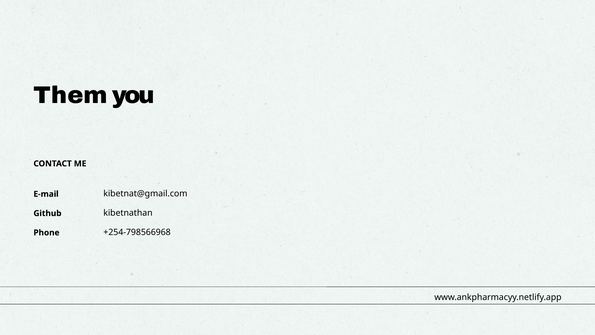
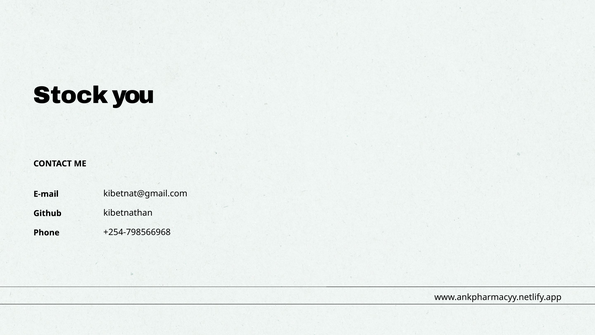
Them: Them -> Stock (71, 95)
